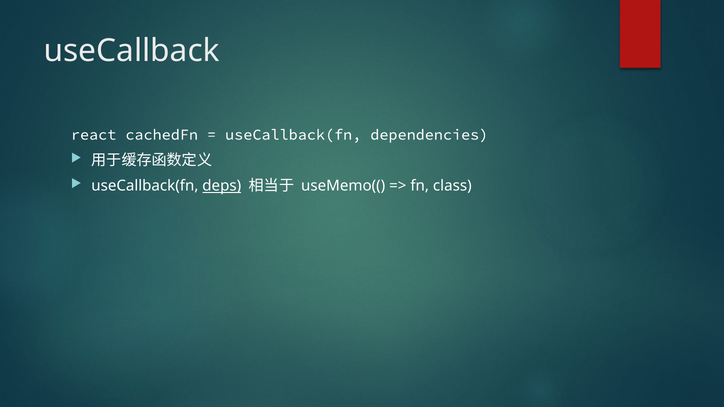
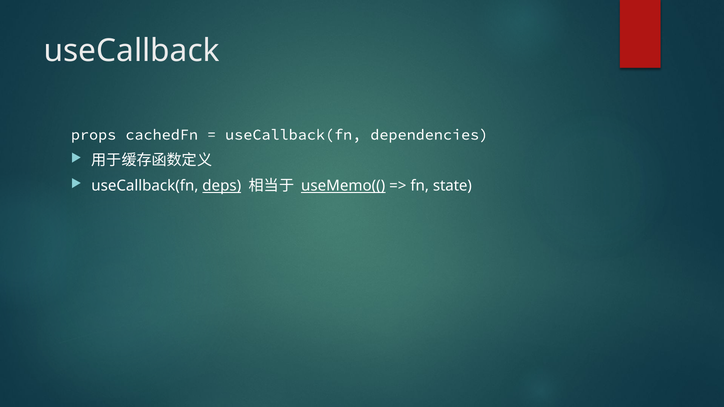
react: react -> props (94, 135)
useMemo(( underline: none -> present (343, 186)
class: class -> state (452, 186)
